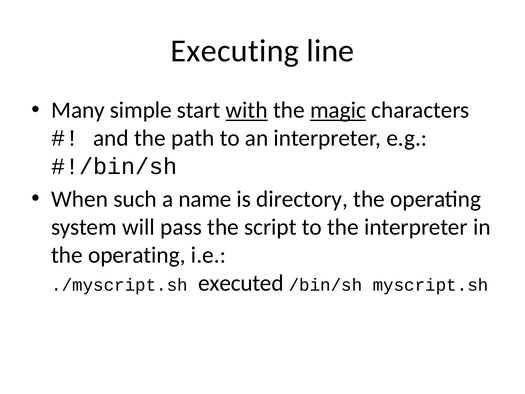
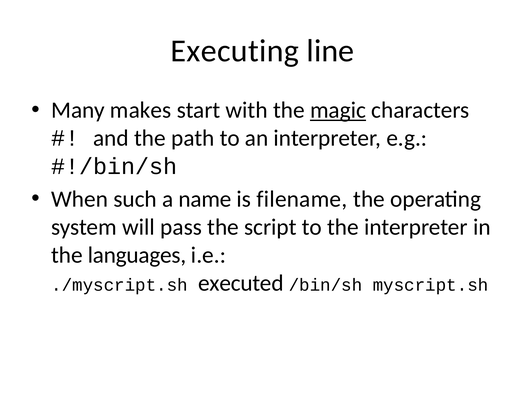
simple: simple -> makes (141, 110)
with underline: present -> none (247, 110)
directory: directory -> filename (302, 199)
operating: operating -> languages (137, 255)
